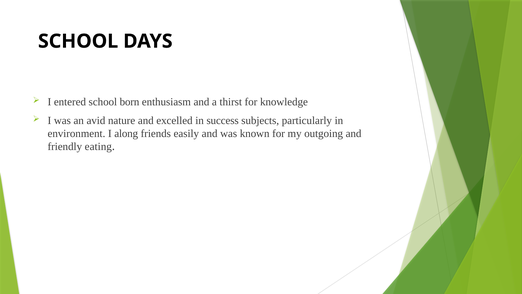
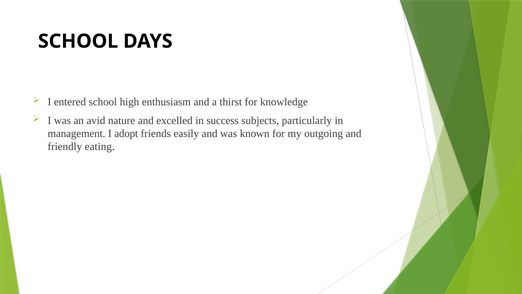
born: born -> high (129, 102)
environment: environment -> management (76, 133)
along: along -> adopt (126, 133)
